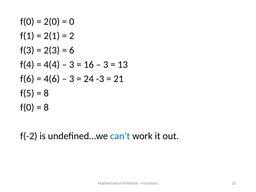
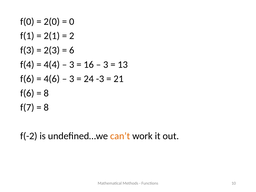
f(5: f(5 -> f(6 (27, 93)
f(0: f(0 -> f(7 (27, 107)
can’t colour: blue -> orange (120, 136)
